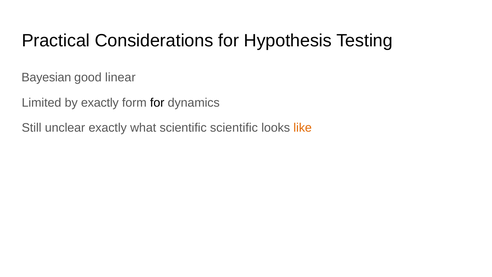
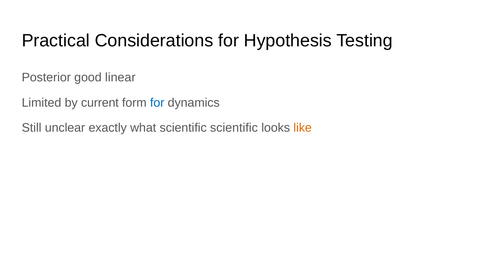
Bayesian: Bayesian -> Posterior (46, 77)
by exactly: exactly -> current (100, 103)
for colour: black -> blue (157, 103)
